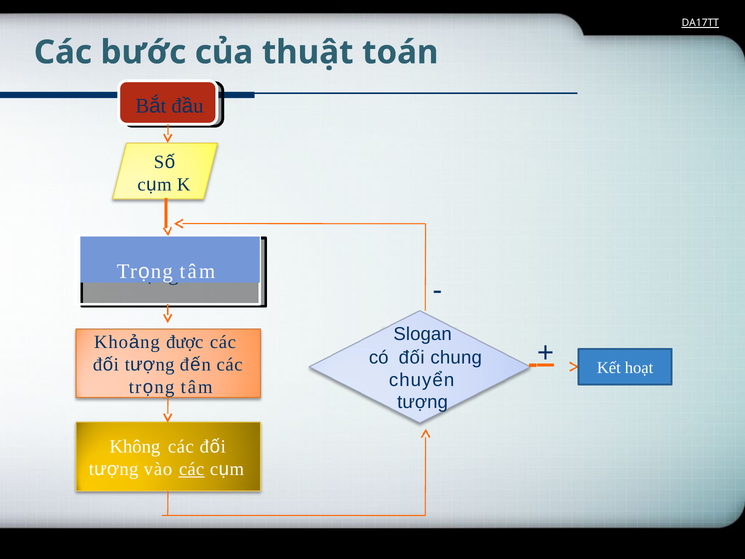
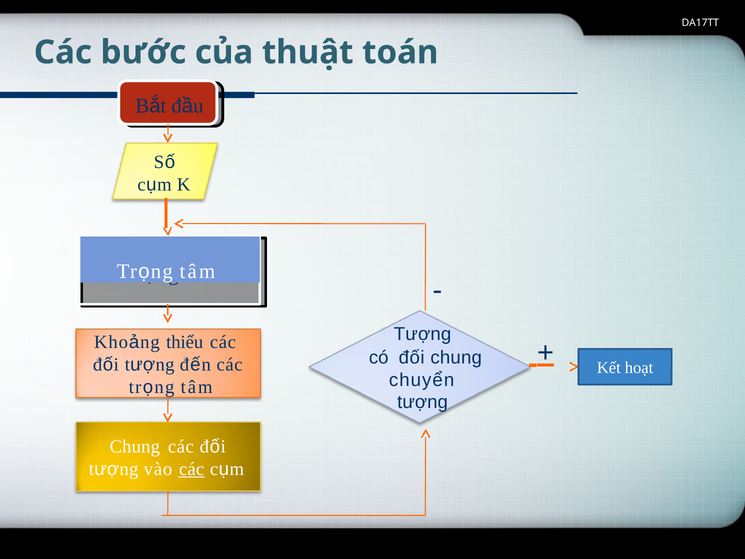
DA17TT underline: present -> none (700, 23)
Slogan: Slogan -> Tượng (423, 334)
được: được -> thiểu (185, 342)
Không: Không -> Chung (135, 446)
